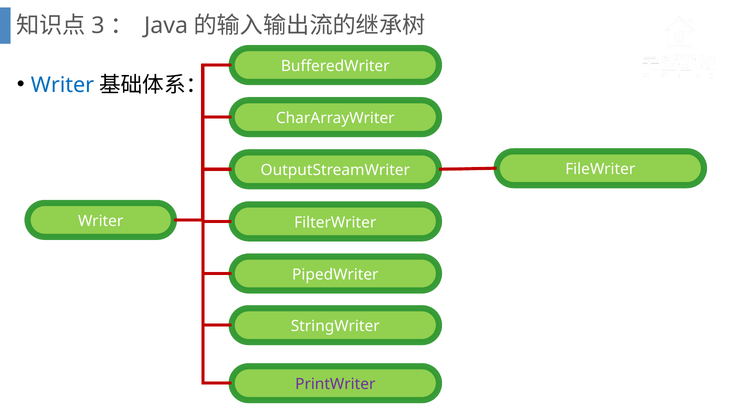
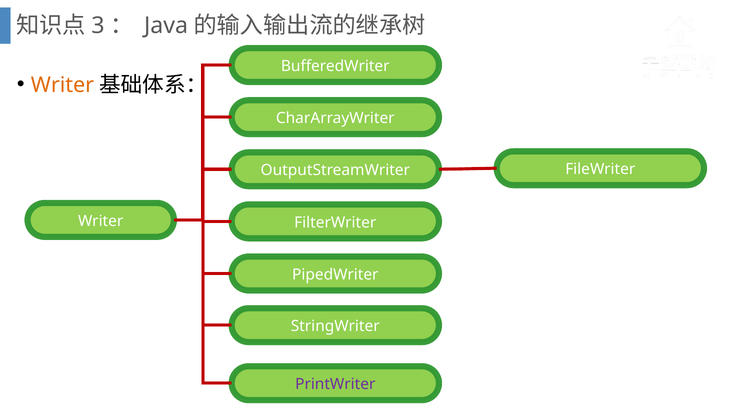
Writer colour: blue -> orange (62, 85)
